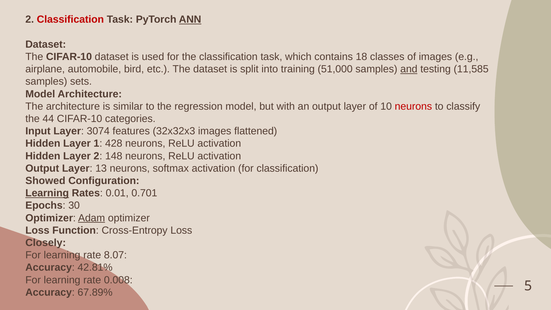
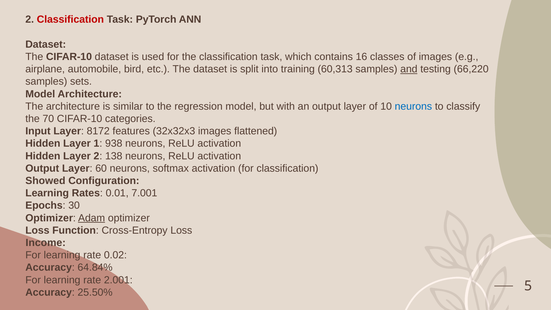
ANN underline: present -> none (190, 20)
18: 18 -> 16 (361, 57)
51,000: 51,000 -> 60,313 (335, 69)
11,585: 11,585 -> 66,220 (471, 69)
neurons colour: red -> blue (413, 106)
44: 44 -> 70 (48, 119)
3074: 3074 -> 8172 (98, 131)
428: 428 -> 938 (114, 144)
148: 148 -> 138 (114, 156)
13: 13 -> 60 (101, 168)
Learning underline: present -> none (47, 193)
0.701: 0.701 -> 7.001 (144, 193)
Closely: Closely -> Income (46, 243)
8.07: 8.07 -> 0.02 (115, 255)
42.81%: 42.81% -> 64.84% (95, 267)
0.008: 0.008 -> 2.001 (118, 280)
67.89%: 67.89% -> 25.50% (95, 292)
